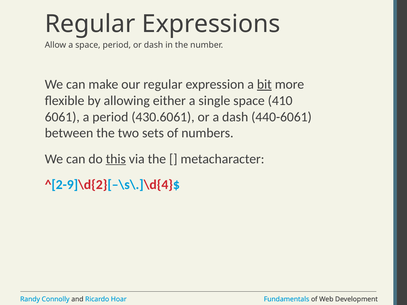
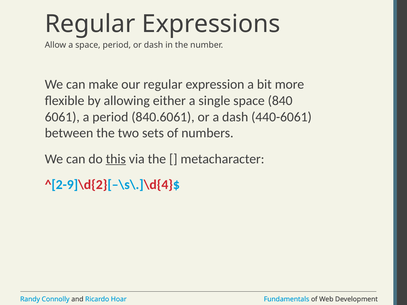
bit underline: present -> none (264, 84)
410: 410 -> 840 (280, 101)
430.6061: 430.6061 -> 840.6061 (163, 117)
